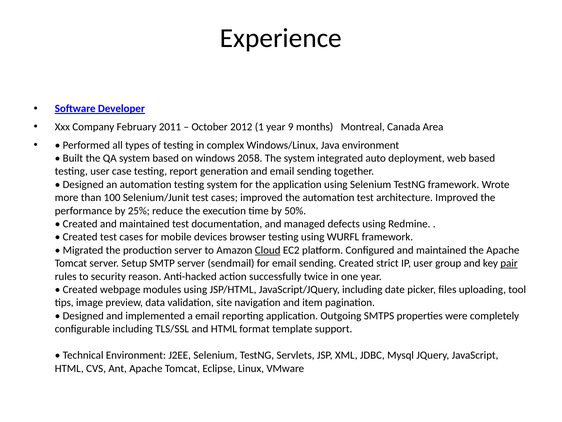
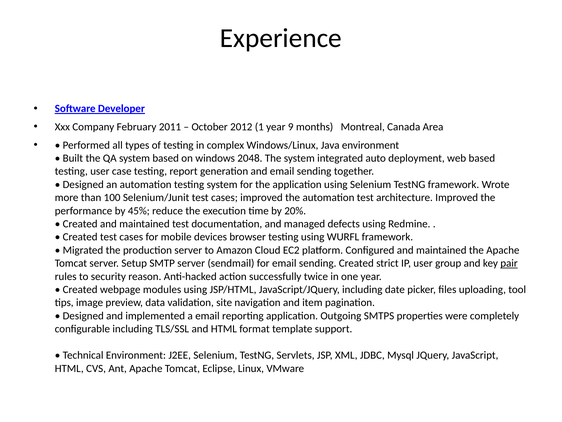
2058: 2058 -> 2048 (250, 158)
25%: 25% -> 45% (139, 211)
50%: 50% -> 20% (295, 211)
Cloud underline: present -> none (268, 250)
